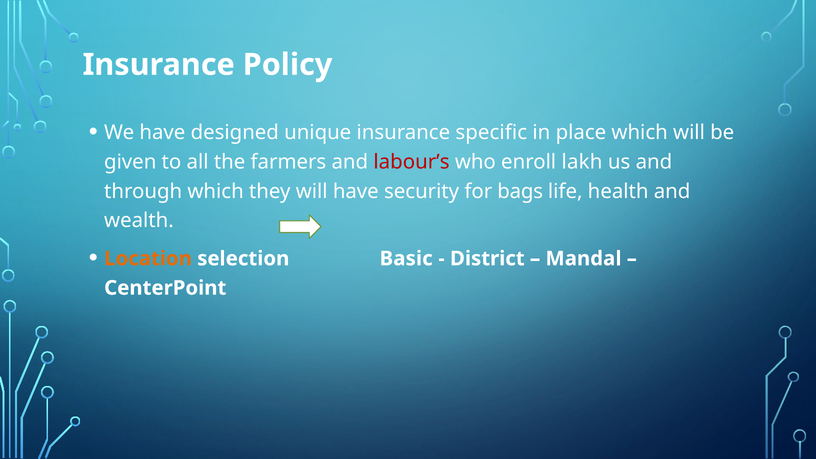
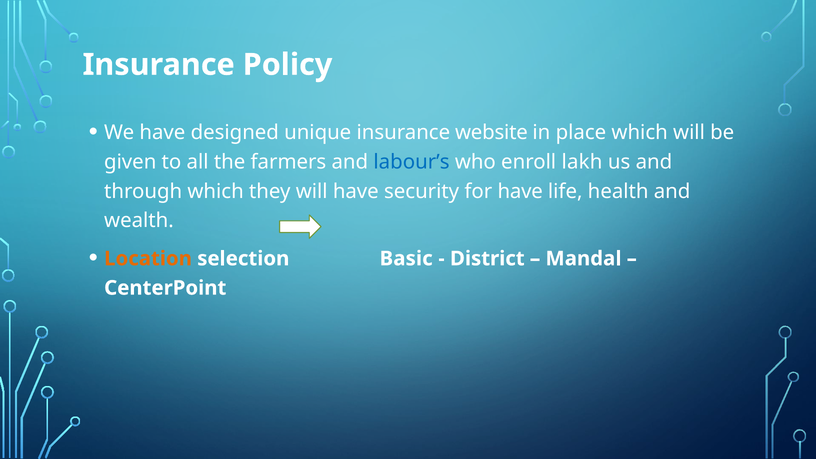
specific: specific -> website (491, 133)
labour’s colour: red -> blue (412, 162)
for bags: bags -> have (520, 191)
